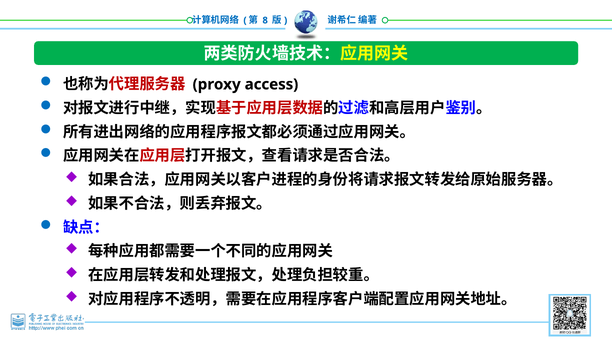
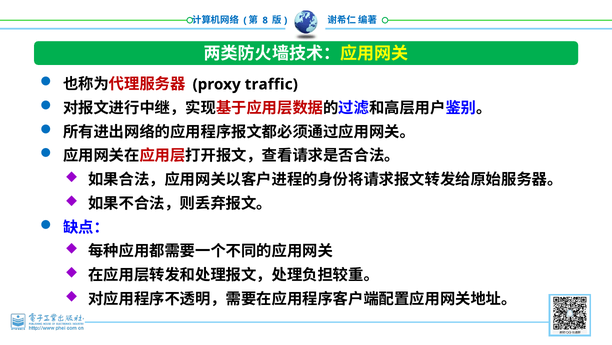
access: access -> traffic (271, 84)
